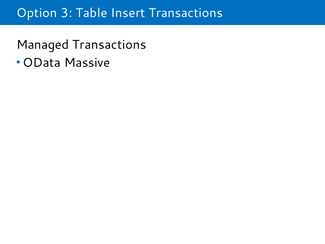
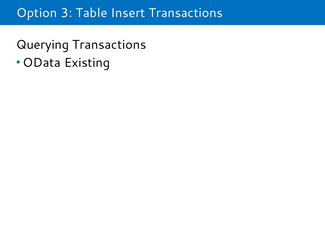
Managed: Managed -> Querying (43, 45)
Massive: Massive -> Existing (87, 63)
